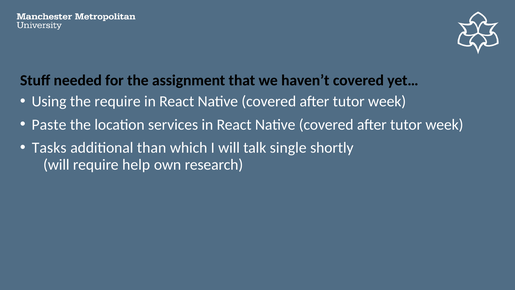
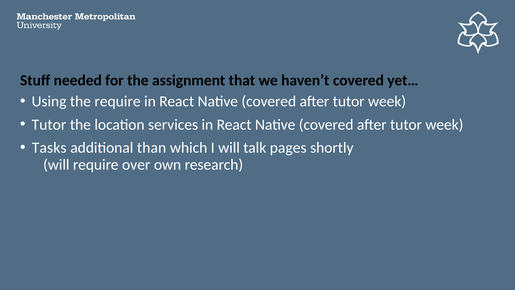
Paste: Paste -> Tutor (49, 125)
single: single -> pages (288, 148)
help: help -> over (136, 164)
